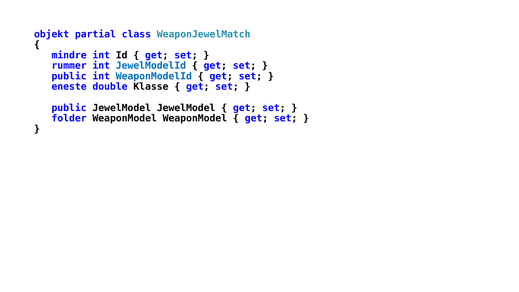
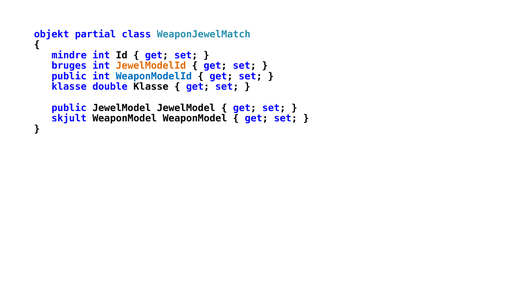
rummer: rummer -> bruges (69, 66)
JewelModelId colour: blue -> orange (151, 66)
eneste: eneste -> klasse (69, 87)
folder: folder -> skjult (69, 118)
